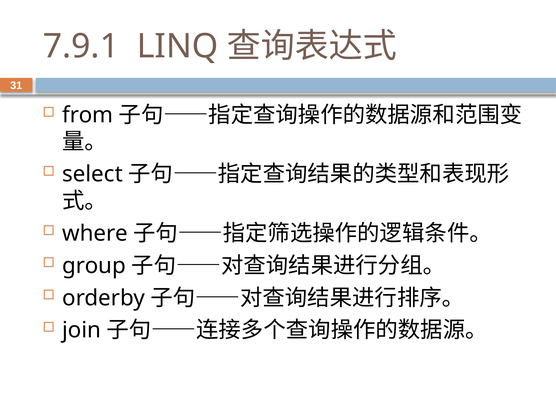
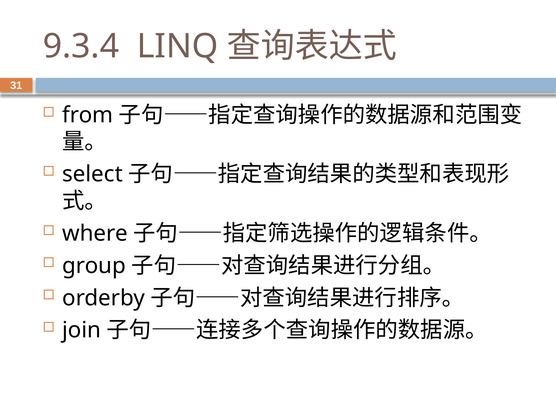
7.9.1: 7.9.1 -> 9.3.4 (81, 46)
